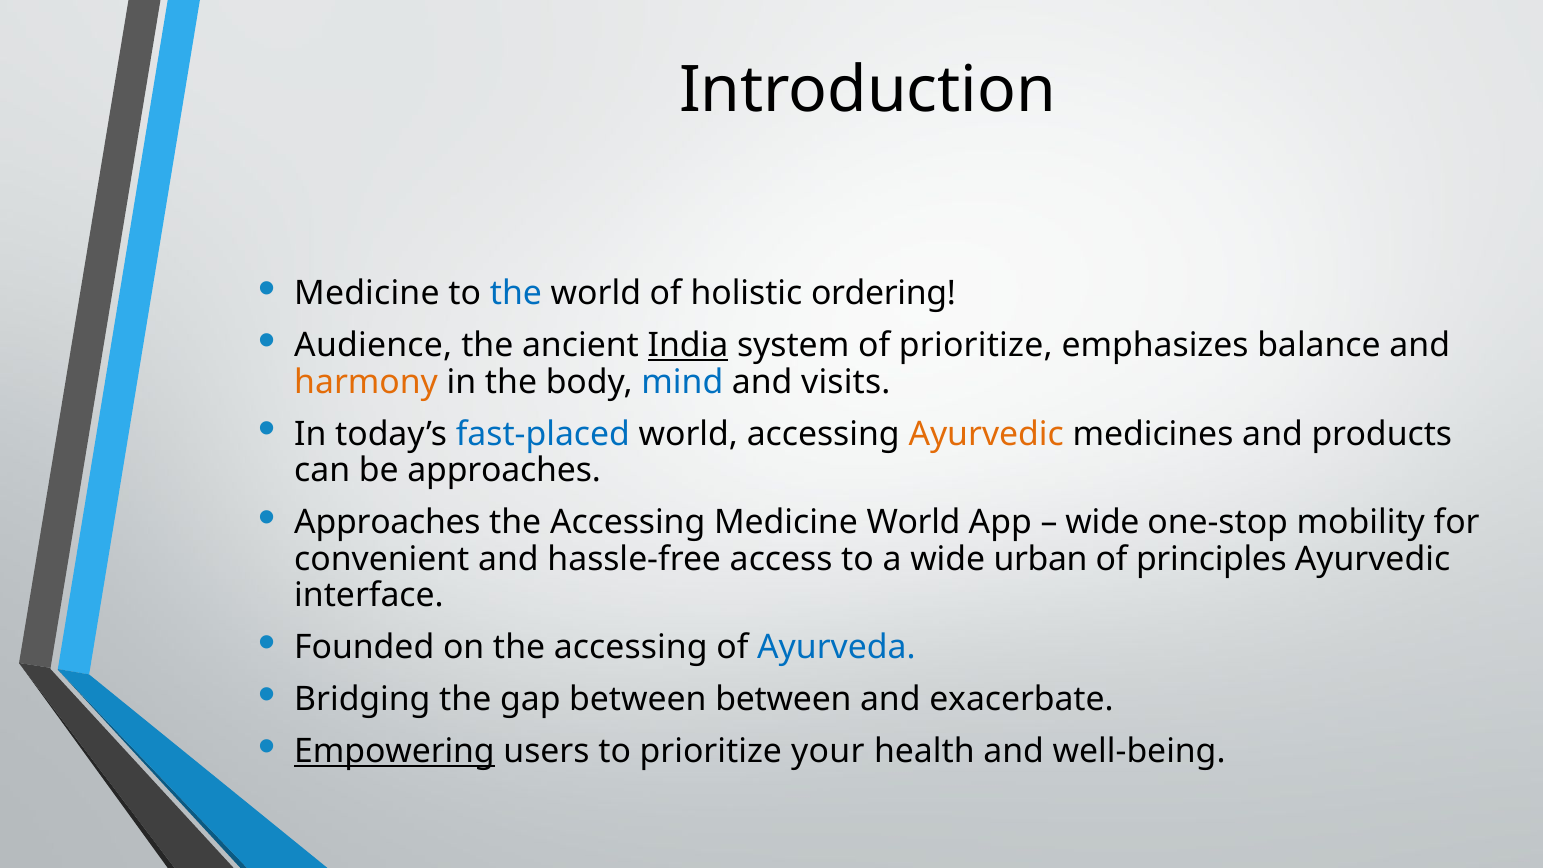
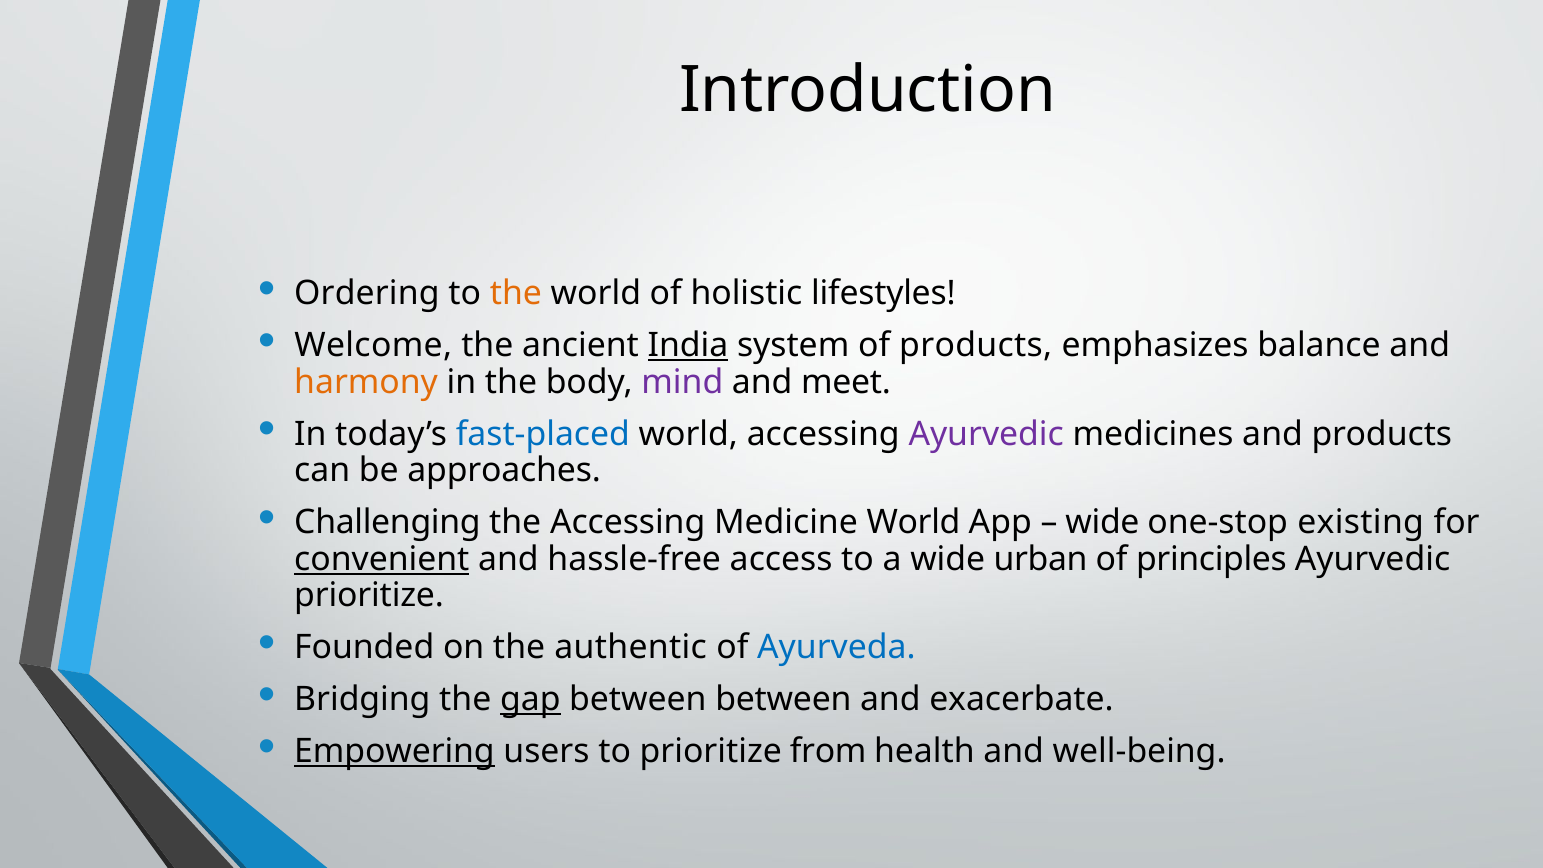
Medicine: Medicine -> Ordering (367, 294)
the colour: blue -> orange (516, 294)
ordering: ordering -> lifestyles (883, 294)
Audience: Audience -> Welcome (373, 346)
of prioritize: prioritize -> products (976, 346)
mind colour: blue -> purple (682, 382)
visits: visits -> meet (846, 382)
Ayurvedic colour: orange -> purple (986, 434)
Approaches: Approaches -> Challenging (387, 523)
mobility: mobility -> existing (1361, 523)
convenient underline: none -> present (382, 559)
interface: interface -> prioritize (369, 596)
on the accessing: accessing -> authentic (631, 648)
gap underline: none -> present (530, 700)
your: your -> from (828, 752)
